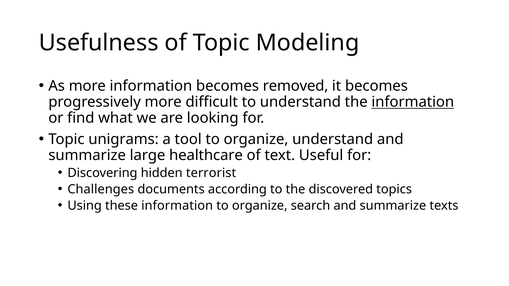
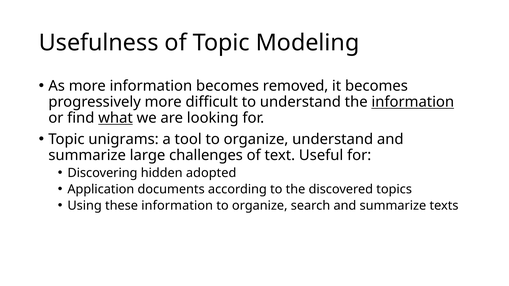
what underline: none -> present (116, 118)
healthcare: healthcare -> challenges (206, 156)
terrorist: terrorist -> adopted (211, 173)
Challenges: Challenges -> Application (101, 189)
